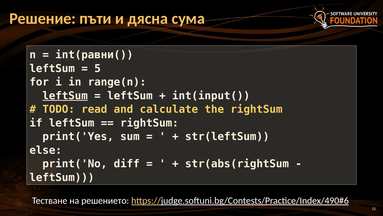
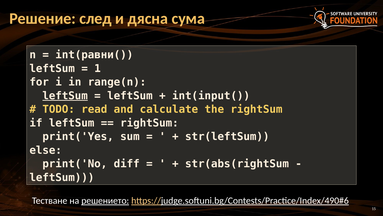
пъти: пъти -> след (95, 19)
5: 5 -> 1 (98, 68)
решението underline: none -> present (105, 200)
